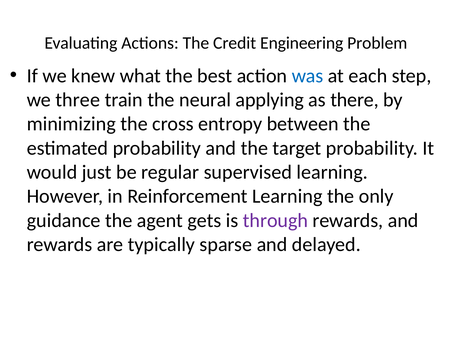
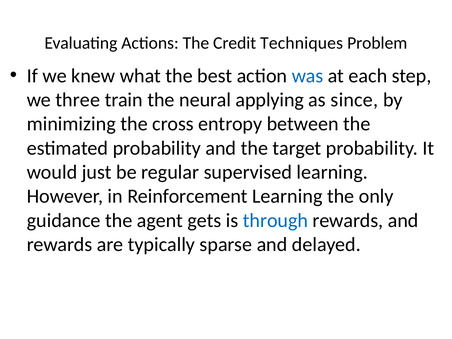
Engineering: Engineering -> Techniques (302, 43)
there: there -> since (354, 100)
through colour: purple -> blue (276, 220)
